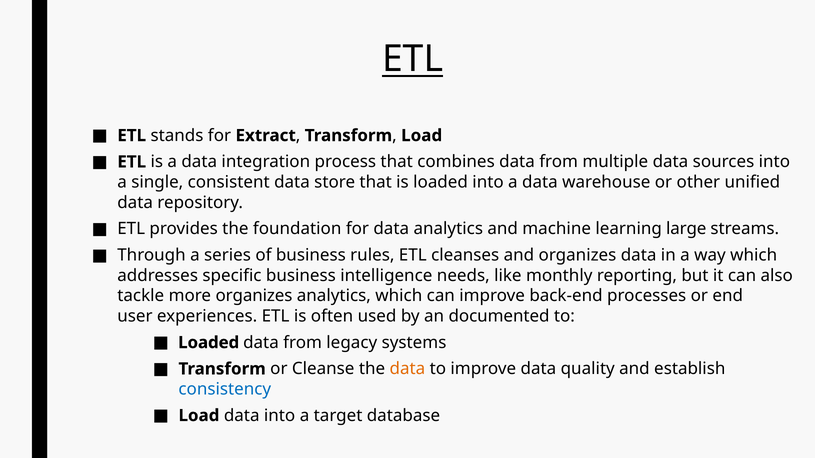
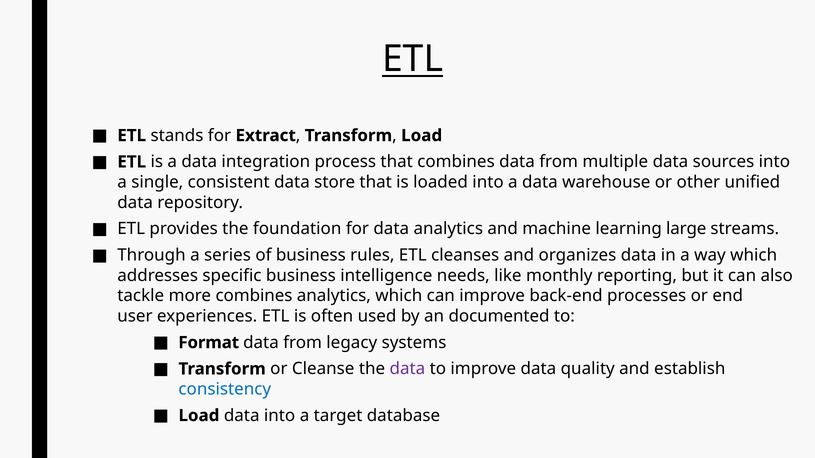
more organizes: organizes -> combines (254, 296)
Loaded: Loaded -> Format (209, 343)
data colour: orange -> purple (407, 369)
